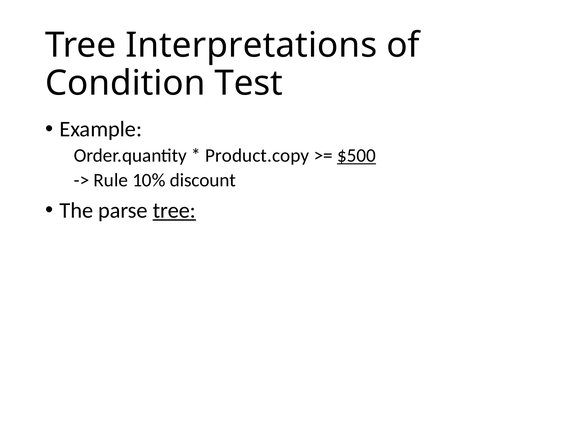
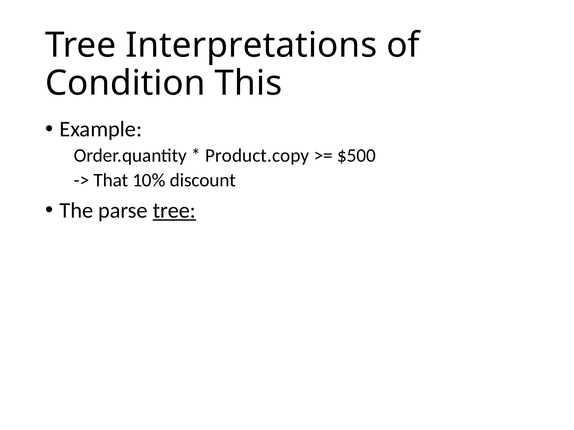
Test: Test -> This (248, 83)
$500 underline: present -> none (356, 156)
Rule: Rule -> That (111, 180)
